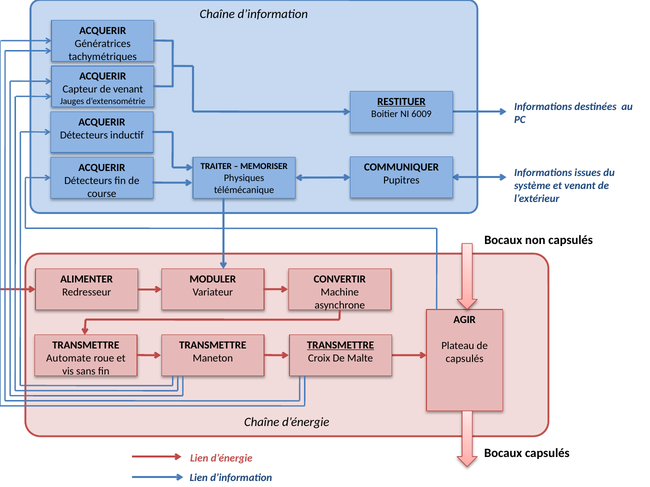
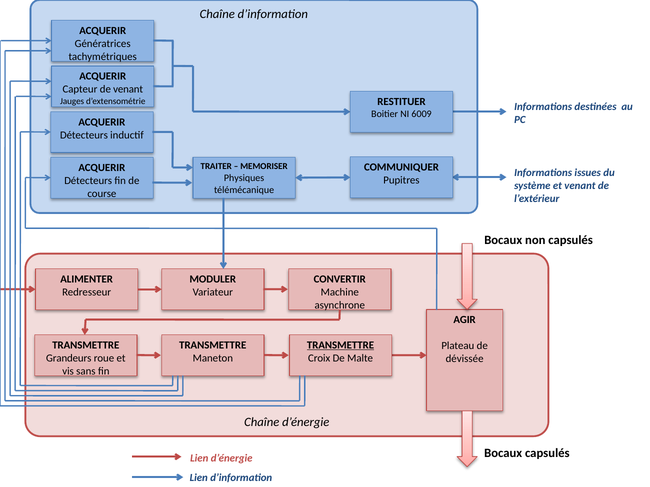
RESTITUER underline: present -> none (402, 102)
Automate: Automate -> Grandeurs (69, 359)
capsulés: capsulés -> dévissée (465, 359)
